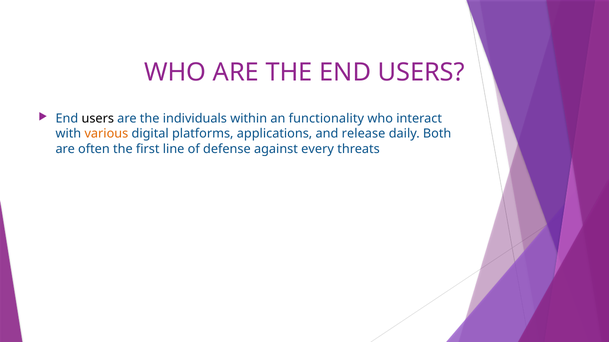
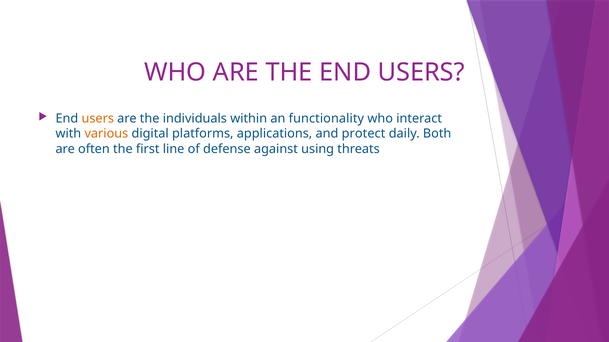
users colour: black -> orange (98, 119)
release: release -> protect (364, 134)
every: every -> using (318, 149)
